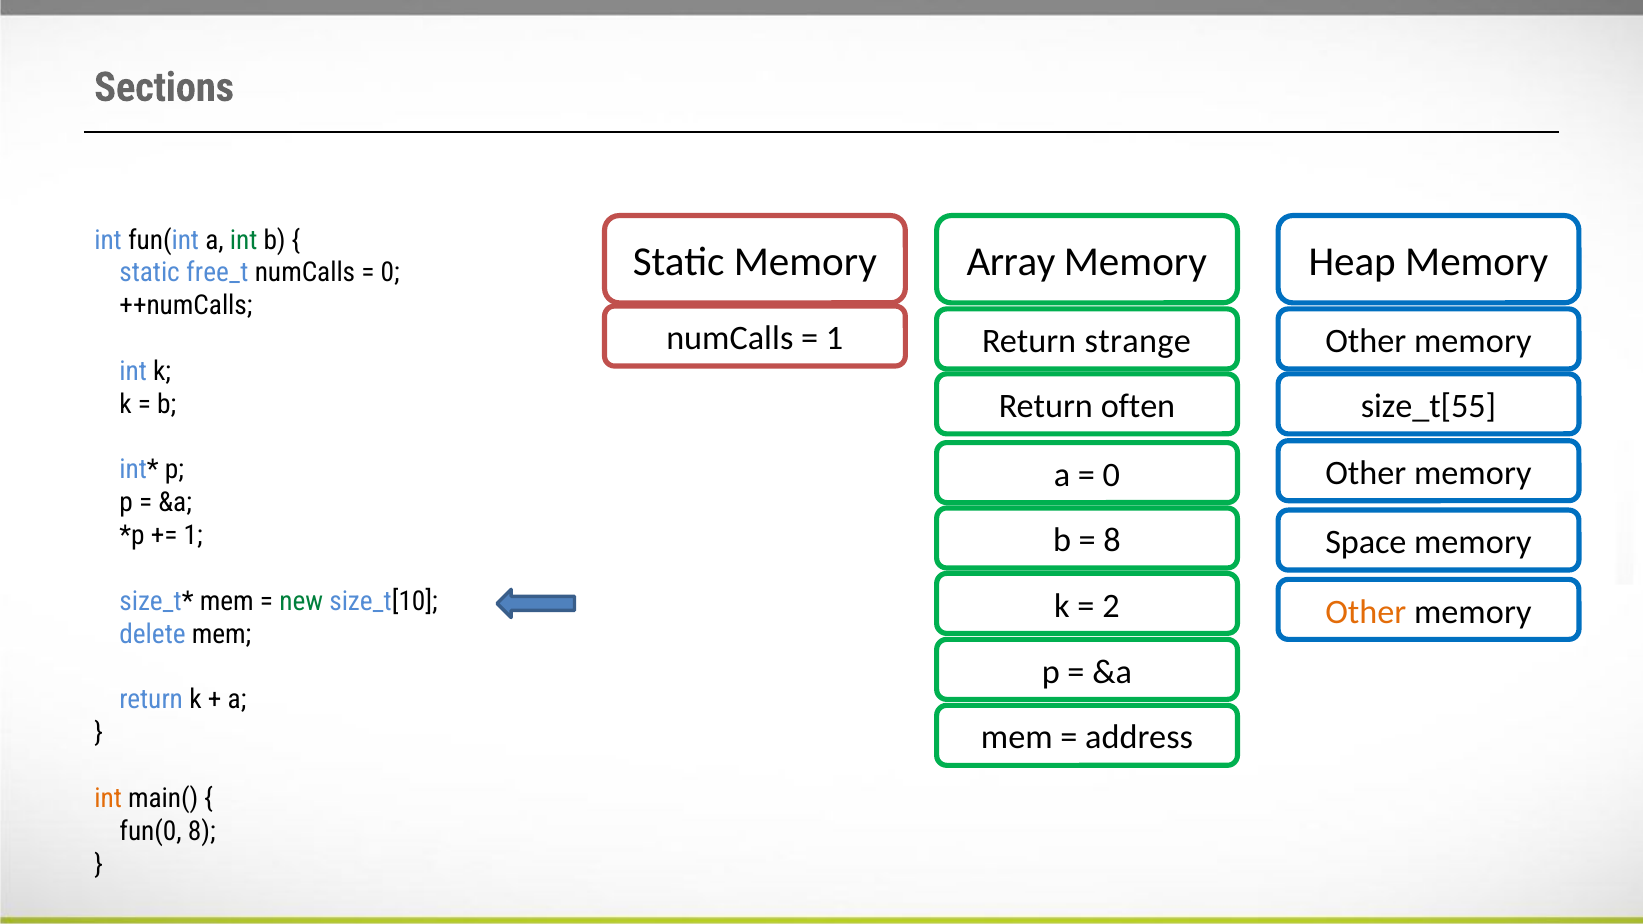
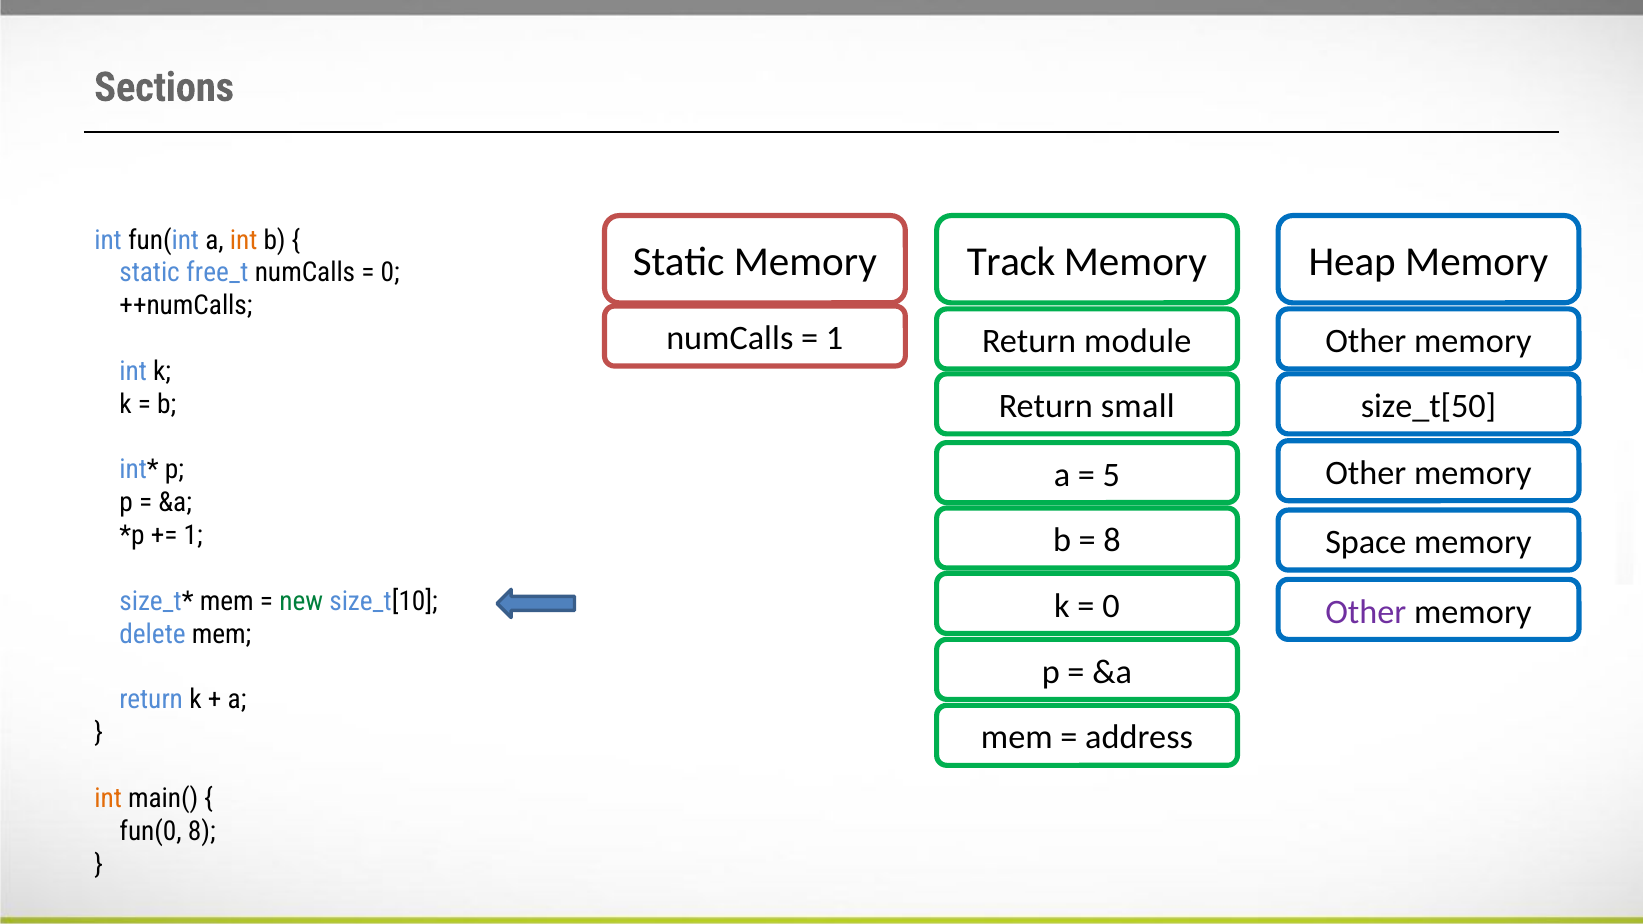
int colour: green -> orange (244, 240)
Array: Array -> Track (1011, 262)
strange: strange -> module (1138, 341)
often: often -> small (1138, 406)
size_t[55: size_t[55 -> size_t[50 (1428, 406)
0: 0 -> 5 (1111, 475)
2: 2 -> 0 (1111, 606)
Other colour: orange -> purple (1366, 612)
